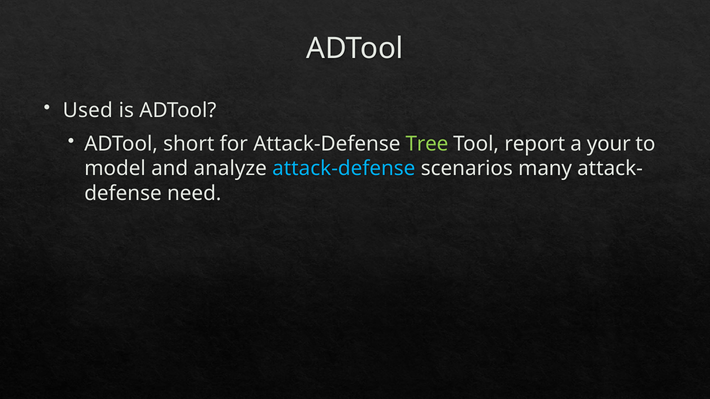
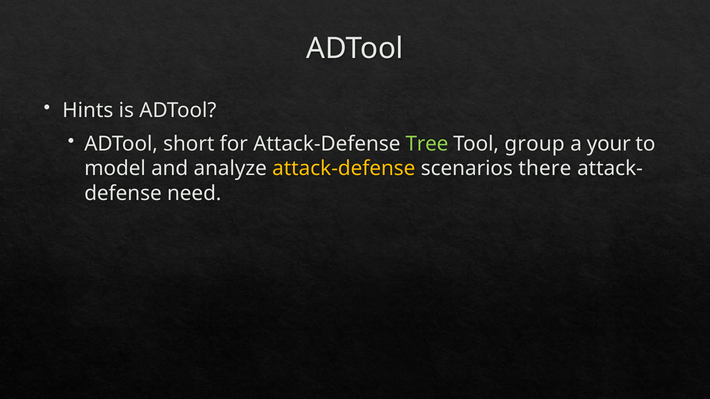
Used: Used -> Hints (88, 111)
report: report -> group (535, 144)
attack-defense colour: light blue -> yellow (344, 169)
many: many -> there (545, 169)
